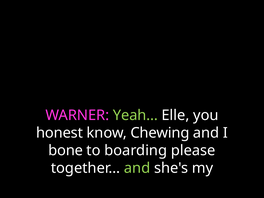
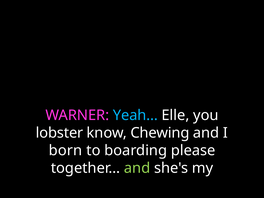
Yeah… colour: light green -> light blue (135, 115)
honest: honest -> lobster (59, 133)
bone: bone -> born (65, 150)
